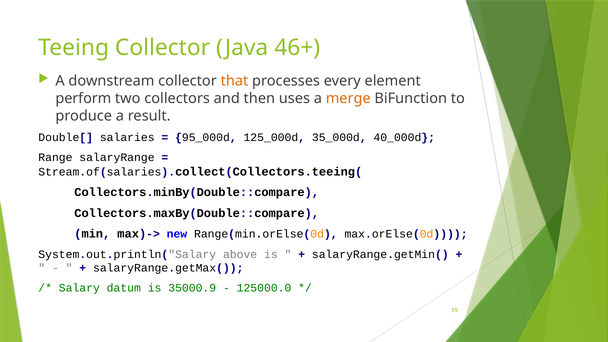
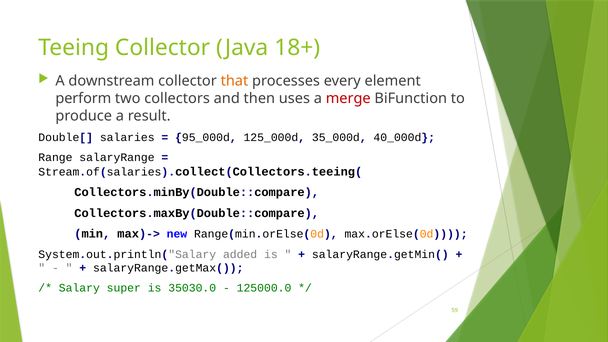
46+: 46+ -> 18+ (297, 48)
merge colour: orange -> red (348, 98)
above: above -> added (240, 254)
datum: datum -> super (124, 288)
35000.9: 35000.9 -> 35030.0 (192, 288)
